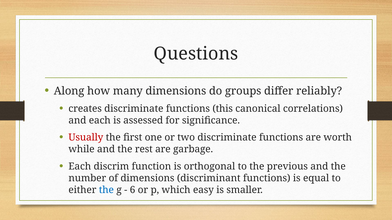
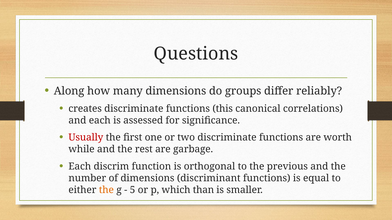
the colour: blue -> orange (106, 190)
6: 6 -> 5 (133, 190)
easy: easy -> than (203, 190)
